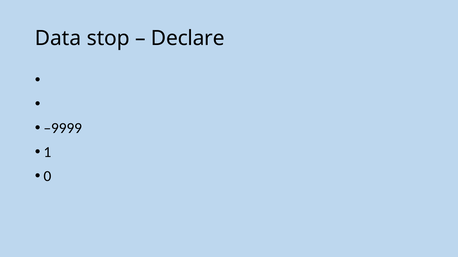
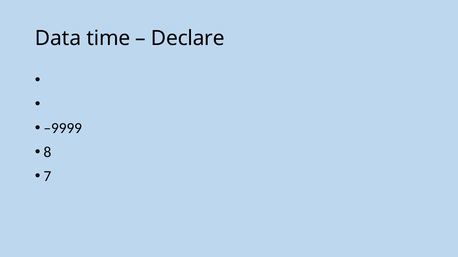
stop: stop -> time (108, 38)
1: 1 -> 8 (47, 153)
0: 0 -> 7 (47, 177)
